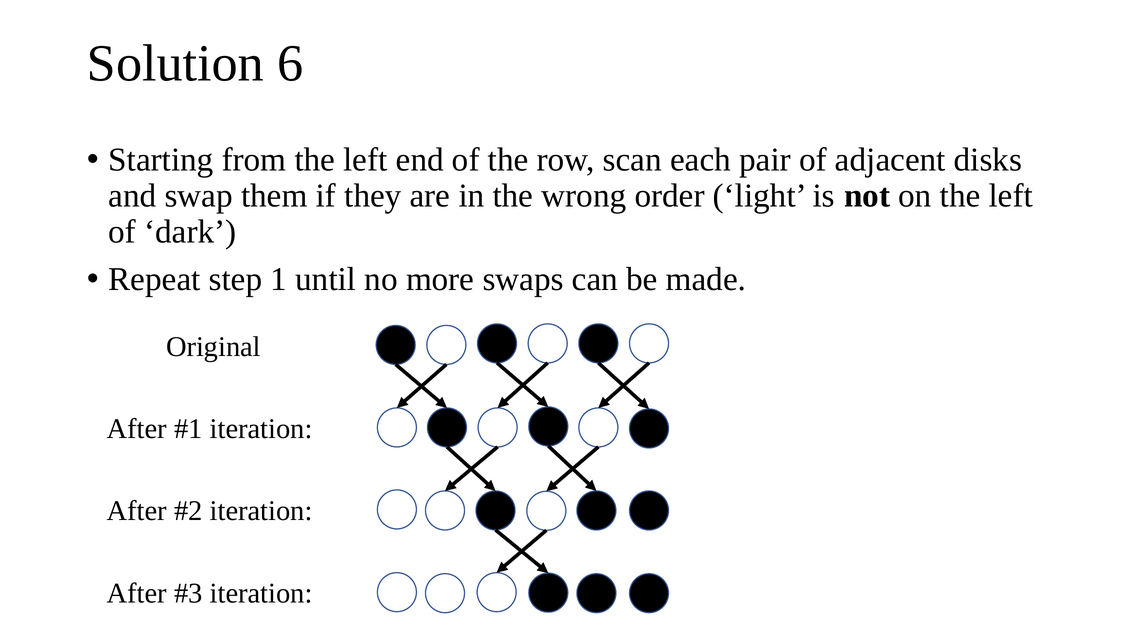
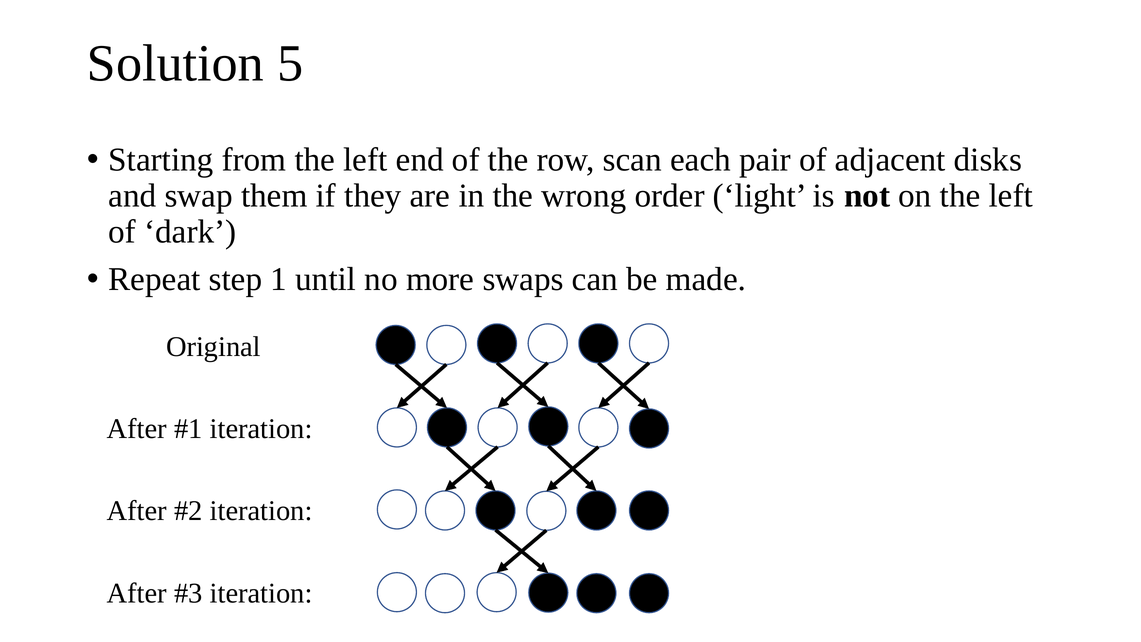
6: 6 -> 5 (290, 63)
